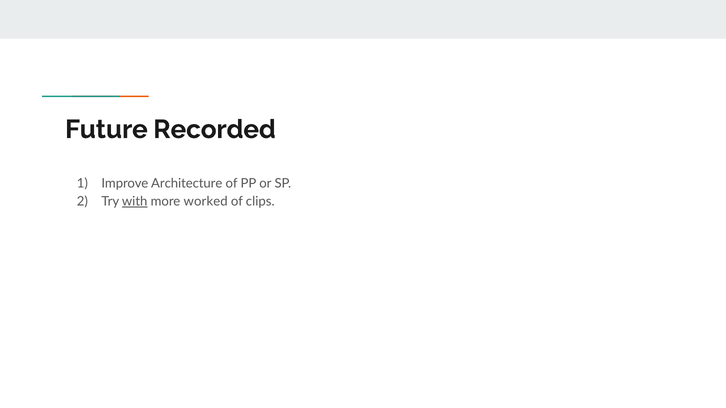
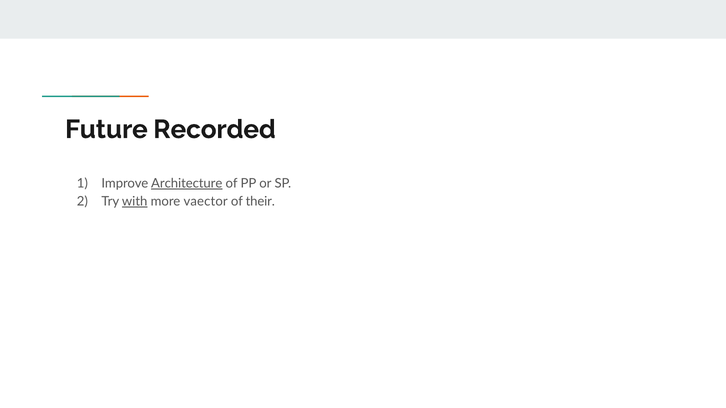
Architecture underline: none -> present (187, 183)
worked: worked -> vaector (206, 202)
clips: clips -> their (260, 202)
